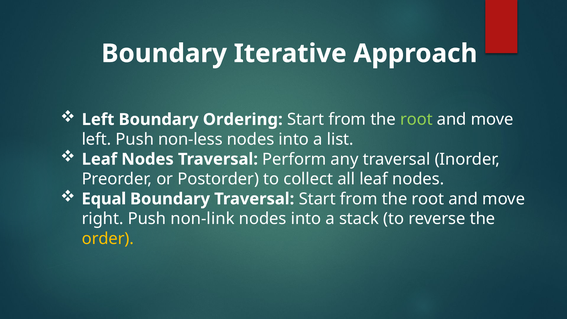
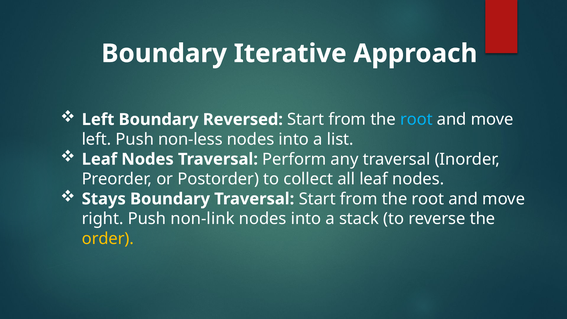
Ordering: Ordering -> Reversed (243, 119)
root colour: light green -> light blue (416, 119)
Equal: Equal -> Stays (104, 199)
